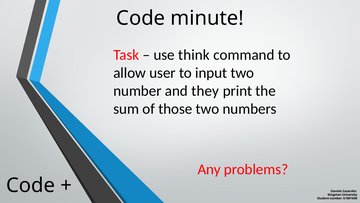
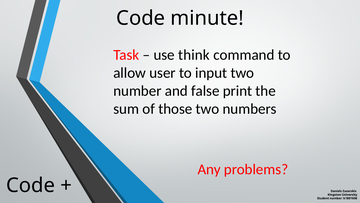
they: they -> false (205, 91)
